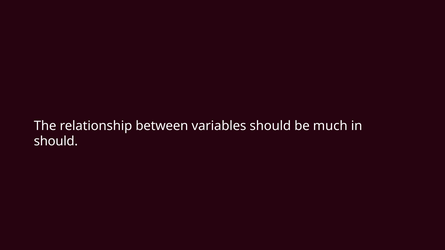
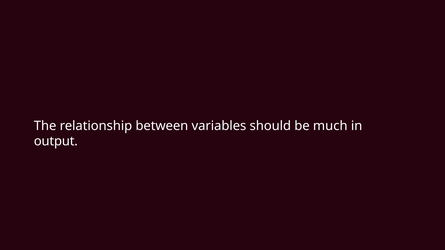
should: should -> output (56, 142)
